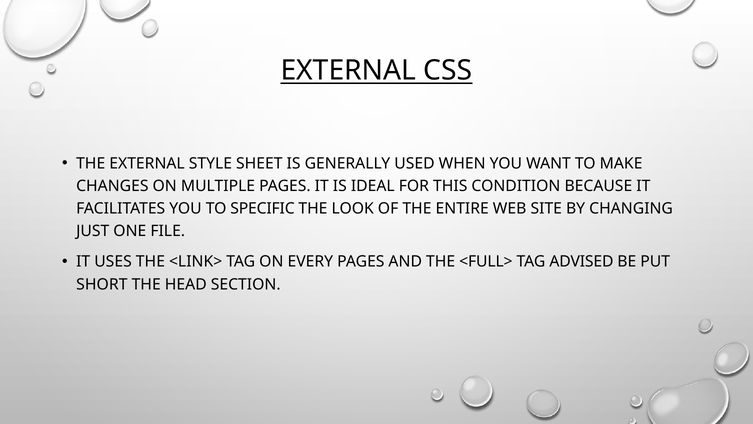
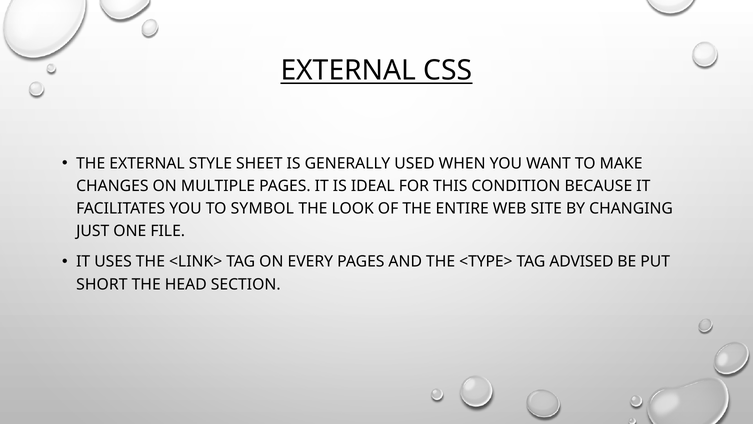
SPECIFIC: SPECIFIC -> SYMBOL (262, 208)
<FULL>: <FULL> -> <TYPE> (486, 261)
